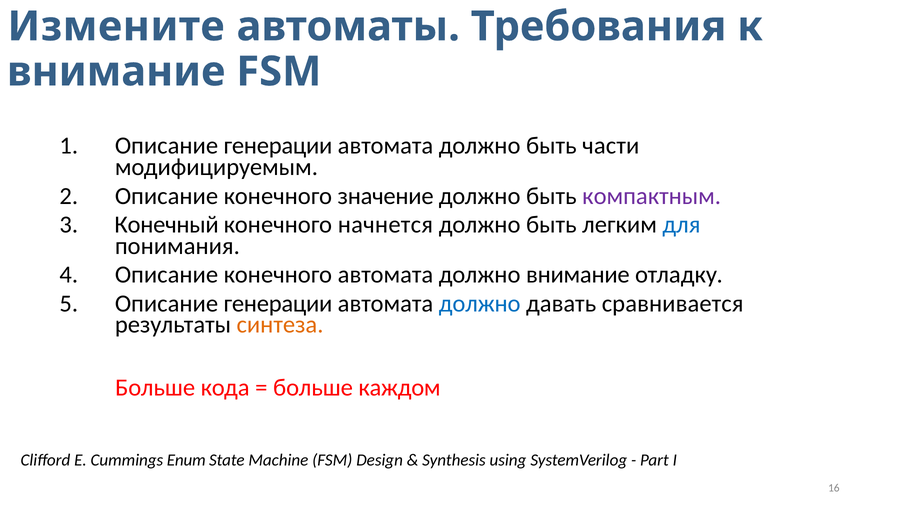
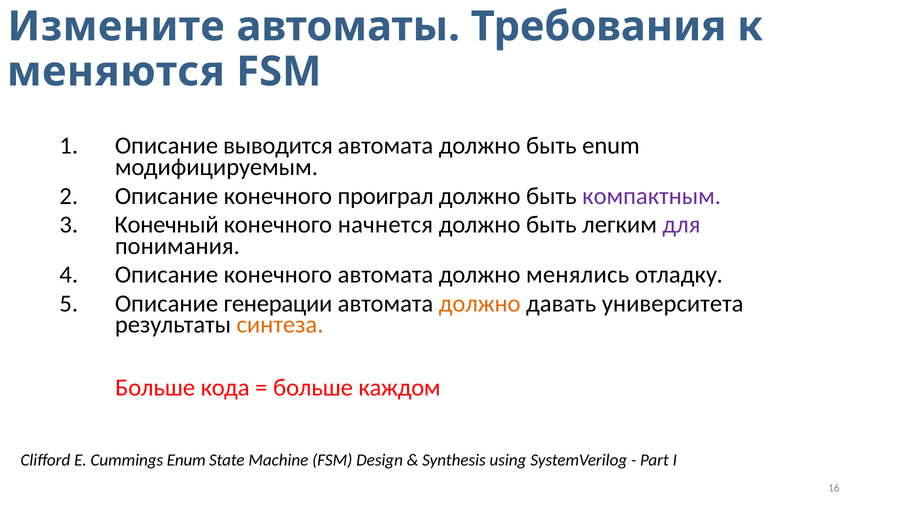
внимание: внимание -> меняются (116, 72)
генерации: генерации -> выводится (278, 146)
быть части: части -> enum (611, 146)
значение: значение -> проиграл (386, 196)
для colour: blue -> purple (681, 225)
должно внимание: внимание -> менялись (578, 275)
должно colour: blue -> orange (480, 304)
сравнивается: сравнивается -> университета (673, 304)
